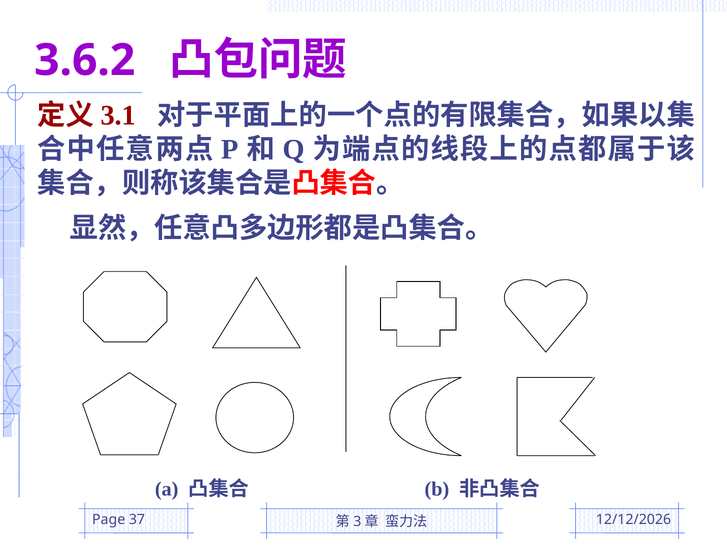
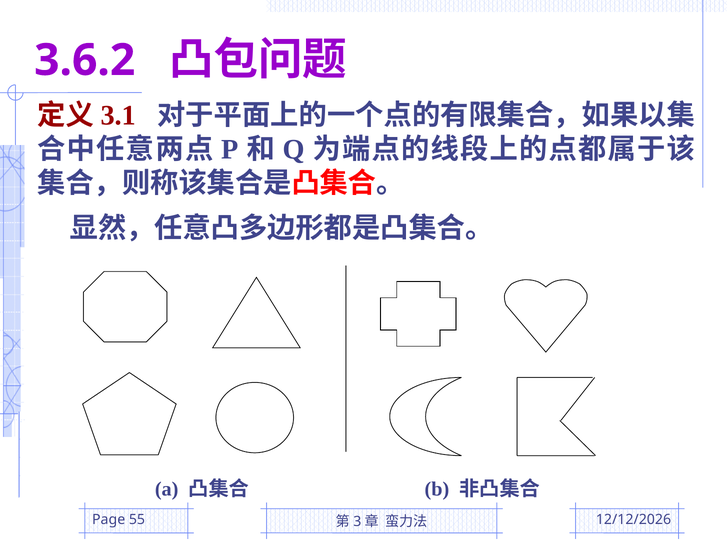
37: 37 -> 55 (137, 520)
